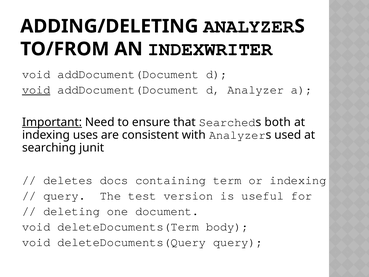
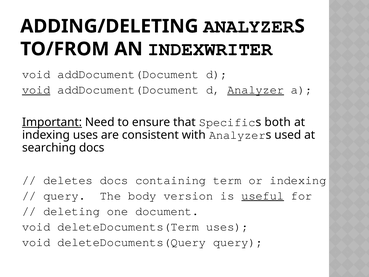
Analyzer underline: none -> present (256, 90)
Searched: Searched -> Specific (227, 122)
searching junit: junit -> docs (92, 148)
test: test -> body (142, 195)
useful underline: none -> present (263, 195)
deleteDocuments(Term body: body -> uses (227, 226)
